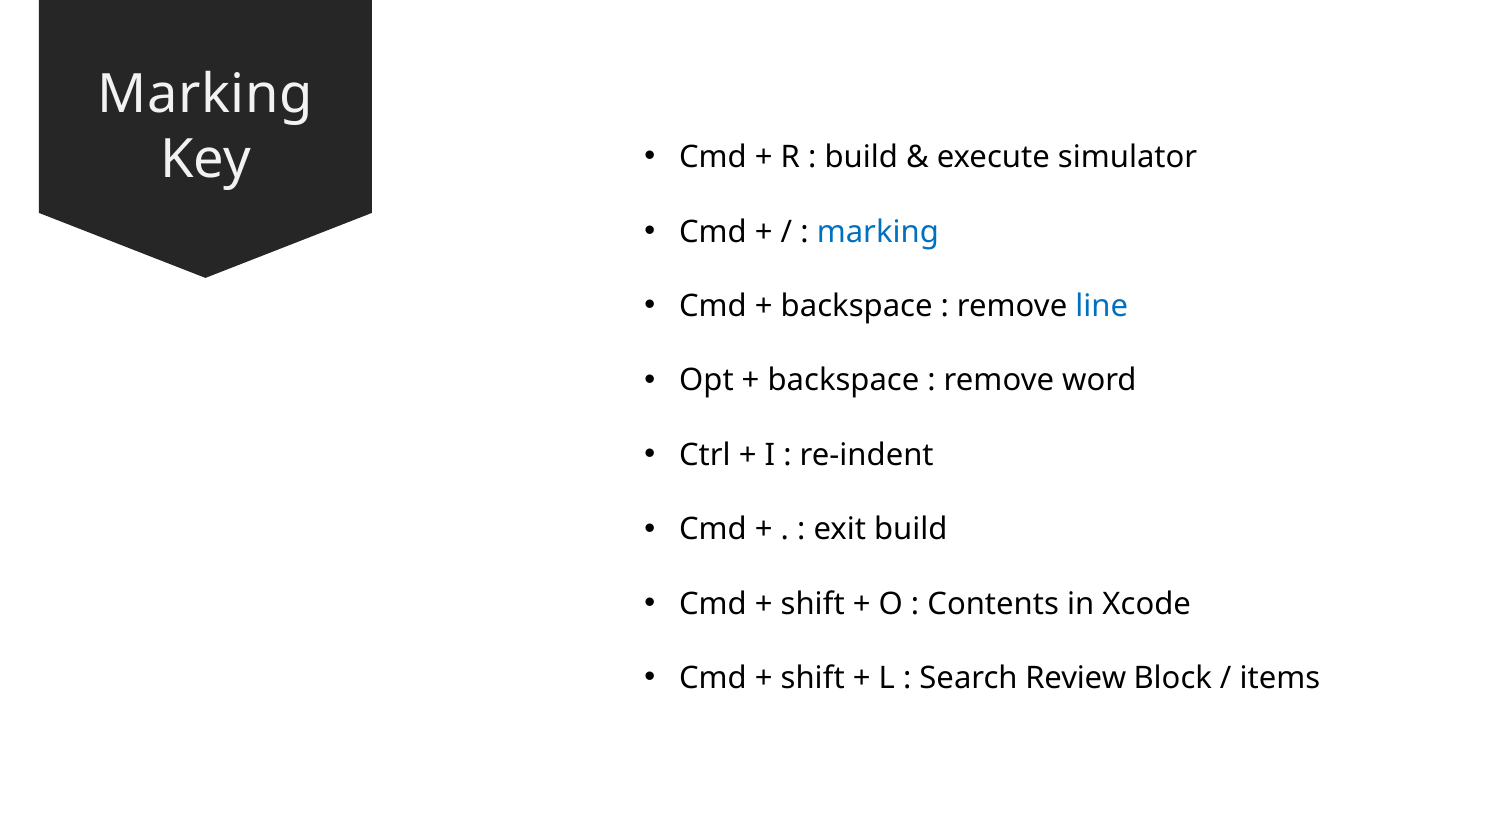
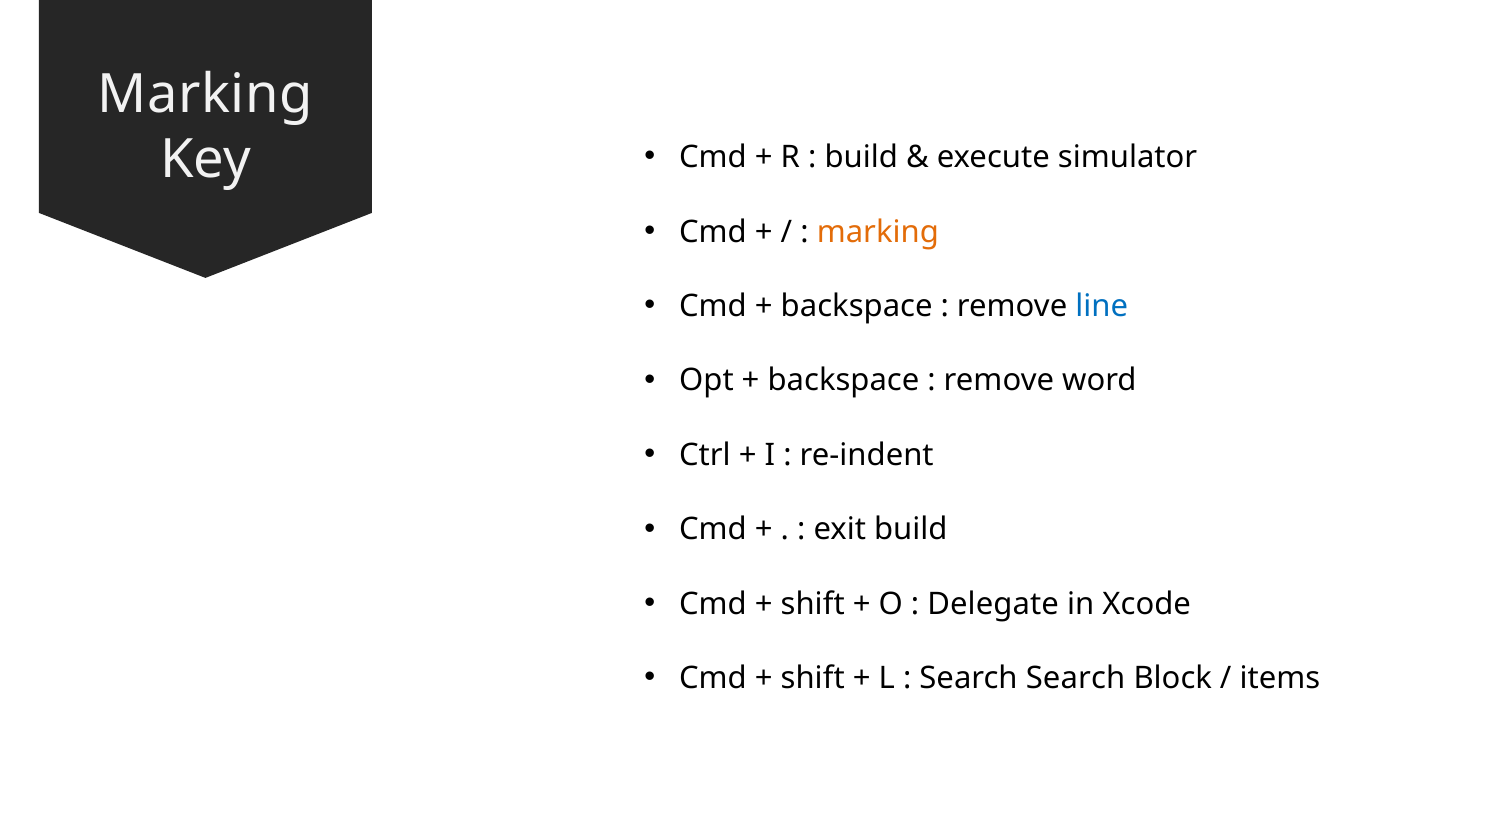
marking colour: blue -> orange (878, 232)
Contents: Contents -> Delegate (993, 604)
Search Review: Review -> Search (1076, 678)
